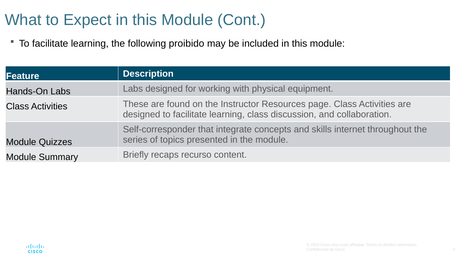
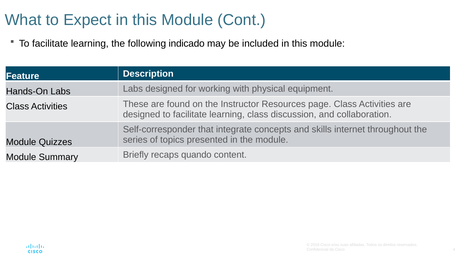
proibido: proibido -> indicado (187, 44)
recurso: recurso -> quando (196, 155)
